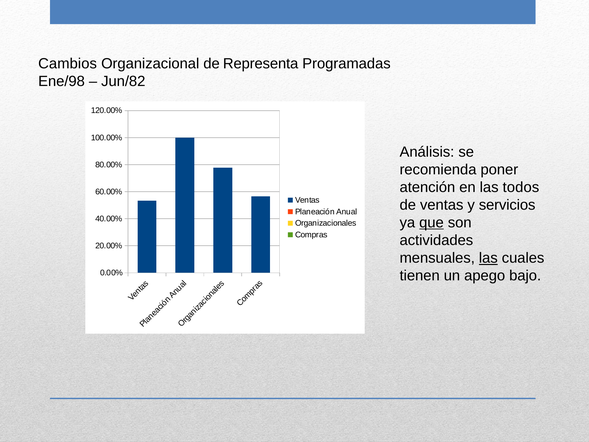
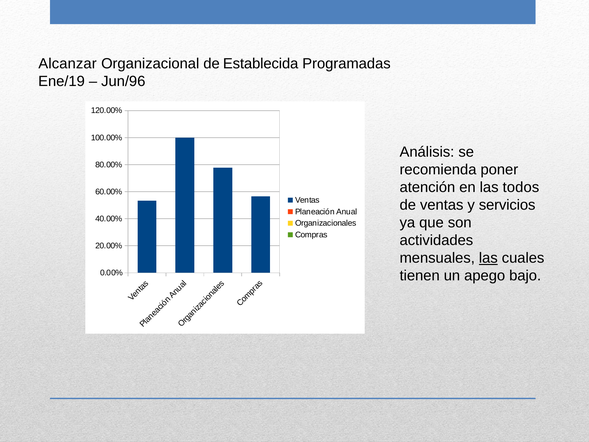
Cambios: Cambios -> Alcanzar (68, 64)
Representa: Representa -> Establecida (261, 64)
Ene/98: Ene/98 -> Ene/19 (62, 81)
Jun/82: Jun/82 -> Jun/96 (123, 81)
que underline: present -> none (431, 223)
